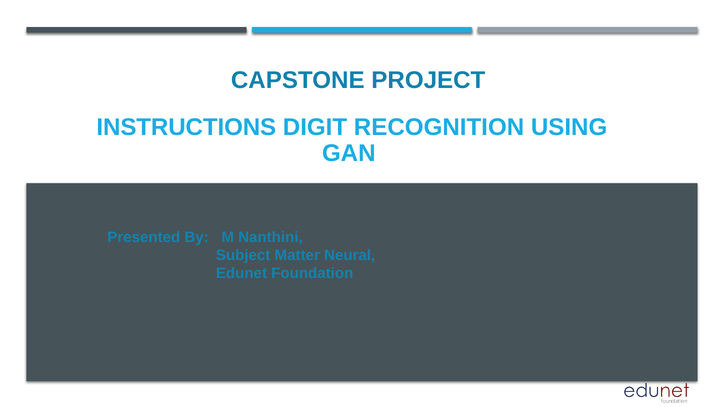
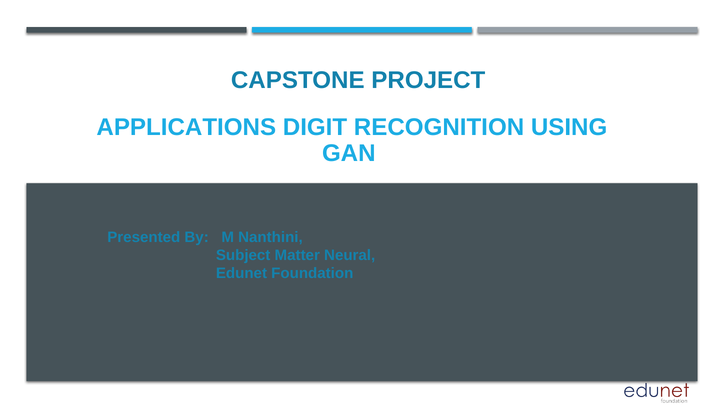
INSTRUCTIONS: INSTRUCTIONS -> APPLICATIONS (186, 128)
